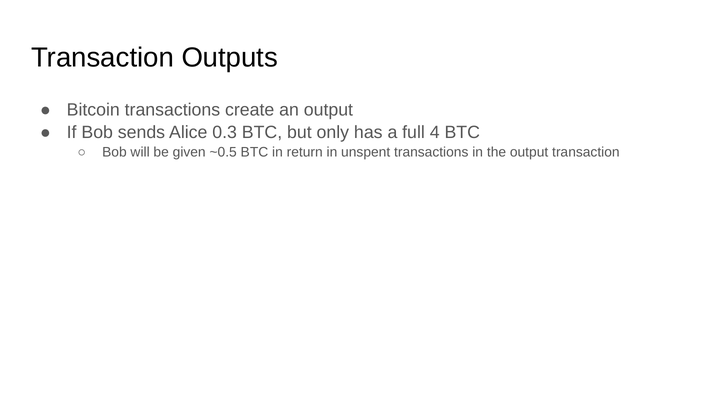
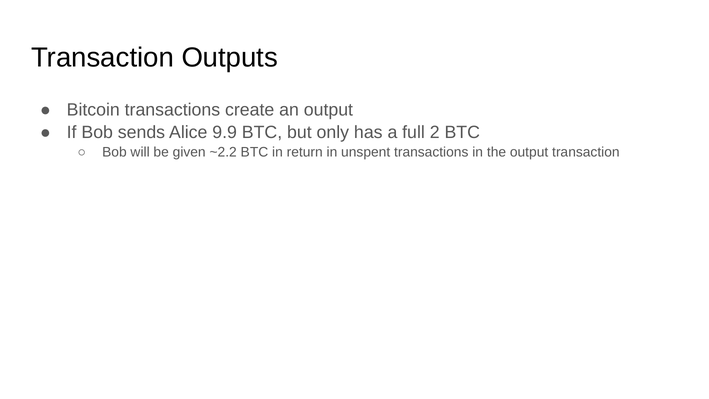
0.3: 0.3 -> 9.9 (225, 132)
4: 4 -> 2 (435, 132)
~0.5: ~0.5 -> ~2.2 (223, 152)
